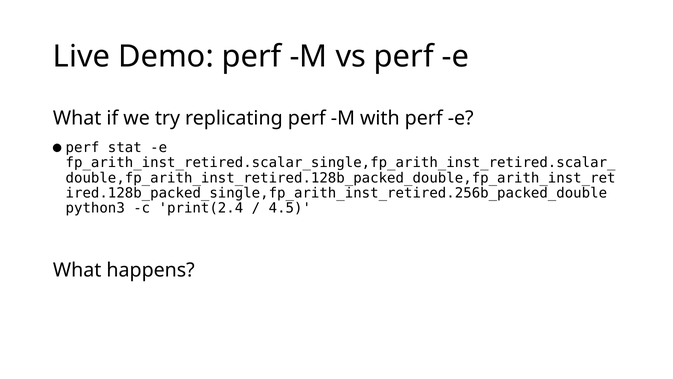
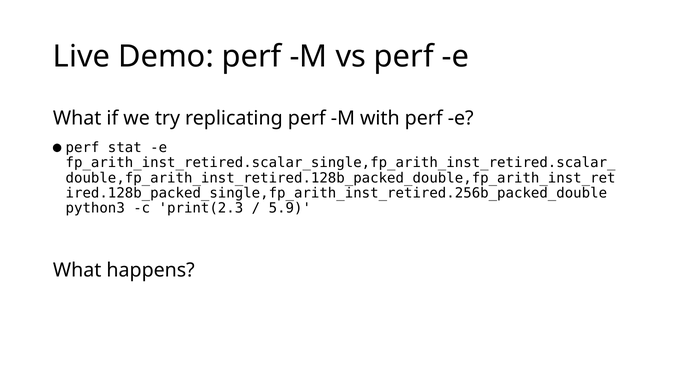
print(2.4: print(2.4 -> print(2.3 (201, 208)
4.5: 4.5 -> 5.9 (290, 208)
